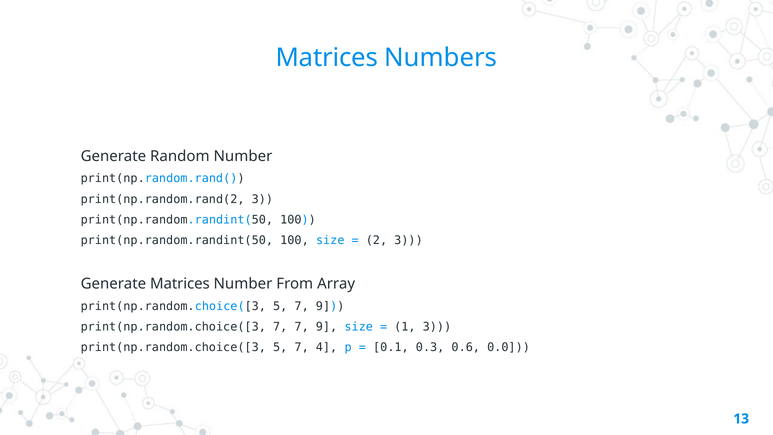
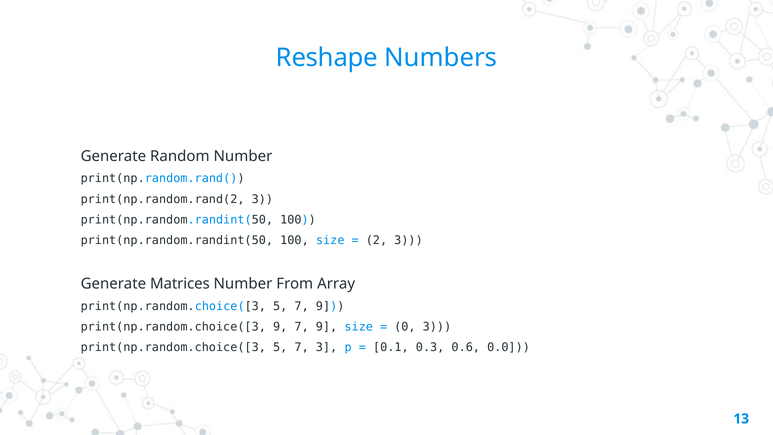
Matrices: Matrices -> Reshape (327, 58)
print(np.random.choice([3 7: 7 -> 9 (280, 327)
1: 1 -> 0 (405, 327)
7 4: 4 -> 3 (326, 347)
